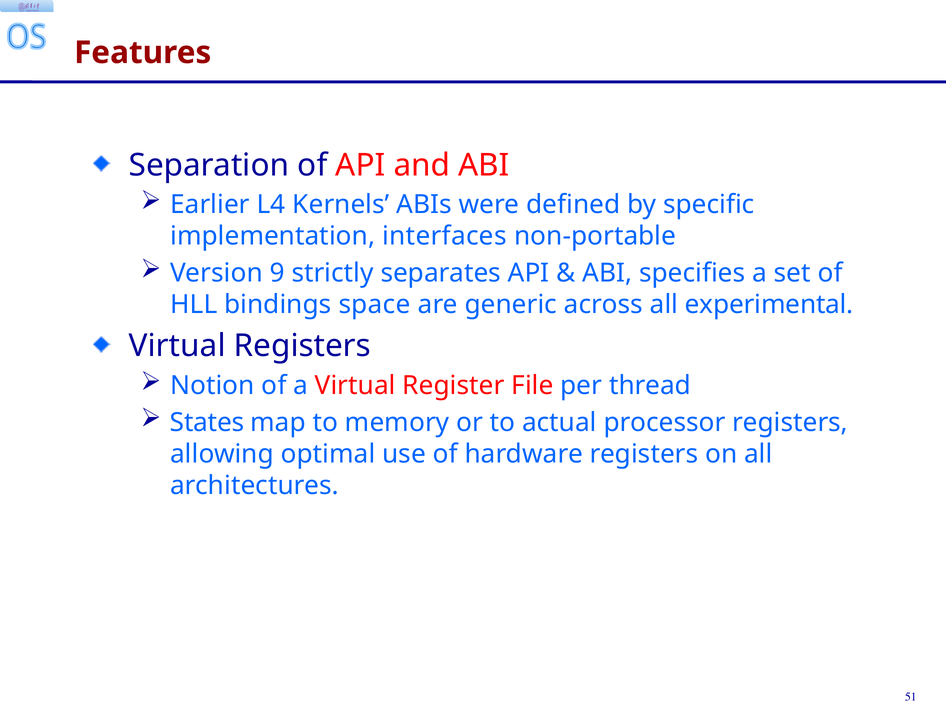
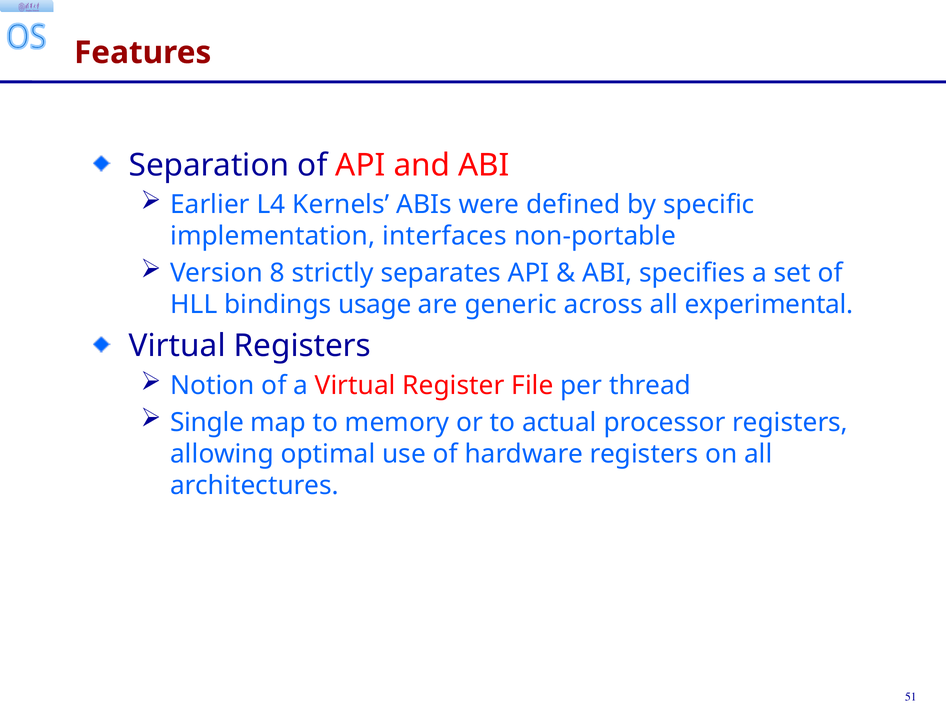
9: 9 -> 8 (277, 273)
space: space -> usage (375, 304)
States: States -> Single (207, 422)
